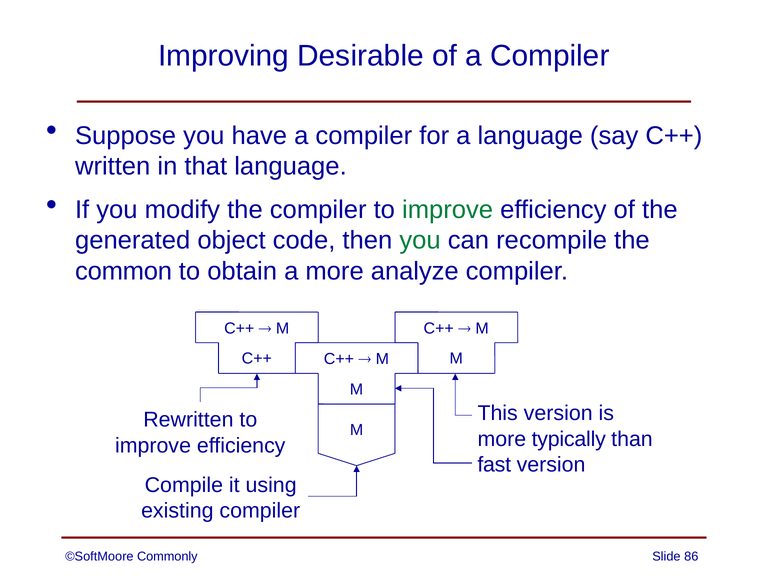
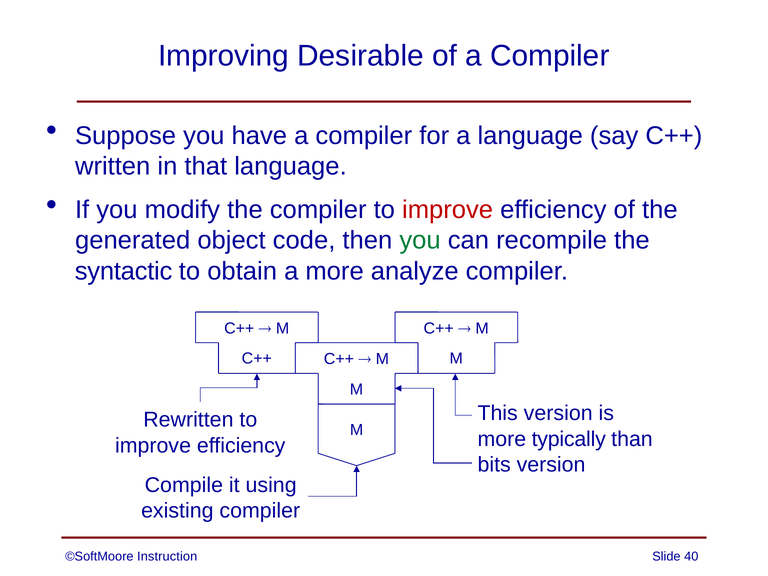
improve colour: green -> red (448, 210)
common: common -> syntactic (124, 271)
fast: fast -> bits (494, 465)
Commonly: Commonly -> Instruction (167, 556)
86: 86 -> 40 (691, 556)
